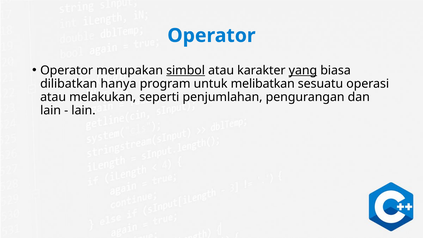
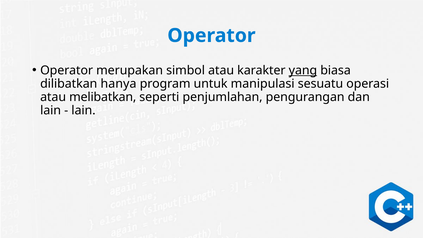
simbol underline: present -> none (186, 70)
melibatkan: melibatkan -> manipulasi (263, 84)
melakukan: melakukan -> melibatkan (103, 97)
